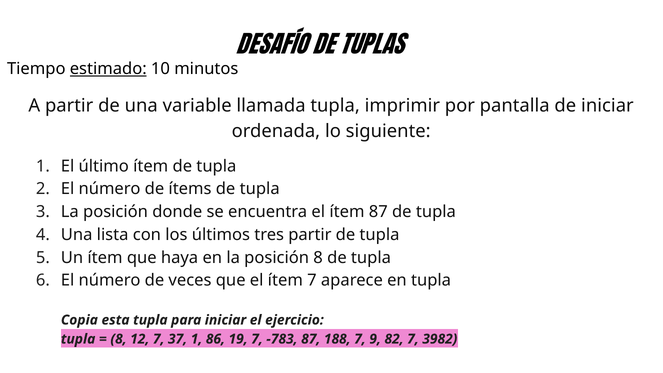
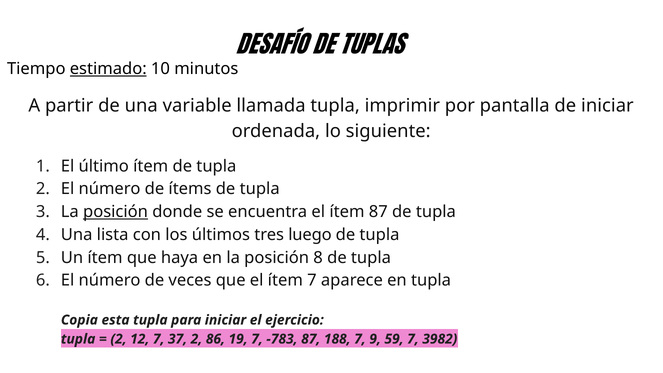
posición underline: none -> present (116, 212)
tres partir: partir -> luego (310, 235)
8: 8 -> 2 (119, 339)
37 1: 1 -> 2 (196, 339)
82: 82 -> 59 (394, 339)
